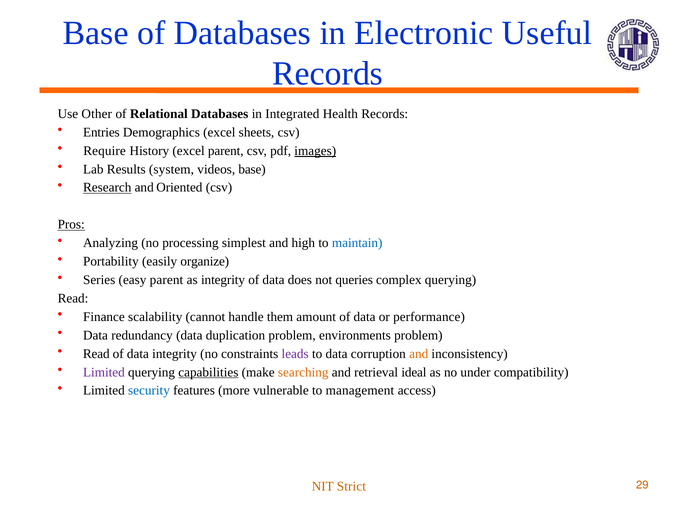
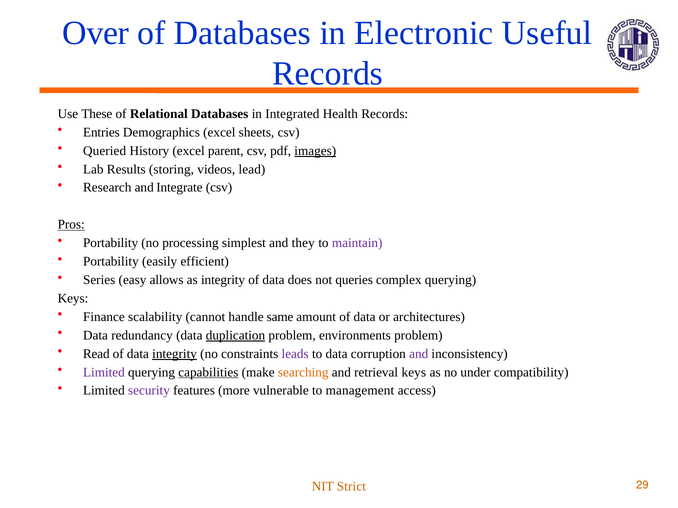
Base: Base -> Over (96, 33)
Other: Other -> These (97, 114)
Require: Require -> Queried (105, 151)
system: system -> storing (171, 169)
videos base: base -> lead (252, 169)
Research underline: present -> none (107, 188)
Oriented: Oriented -> Integrate (179, 188)
Analyzing: Analyzing -> Portability (111, 243)
high: high -> they (303, 243)
maintain colour: blue -> purple (357, 243)
organize: organize -> efficient (205, 262)
easy parent: parent -> allows (167, 280)
Read: Read -> Keys (73, 299)
them: them -> same (280, 317)
performance: performance -> architectures (429, 317)
duplication underline: none -> present (235, 336)
integrity underline: none -> present (175, 354)
and colour: orange -> purple (419, 354)
retrieval ideal: ideal -> keys (414, 373)
security colour: blue -> purple (149, 391)
